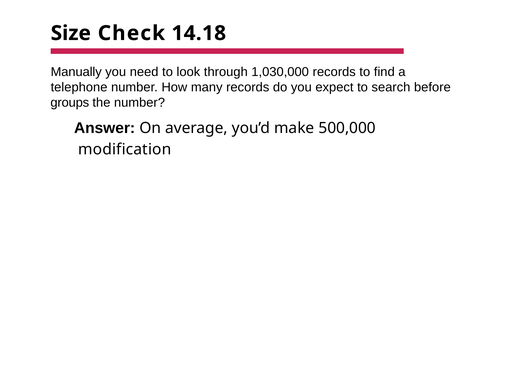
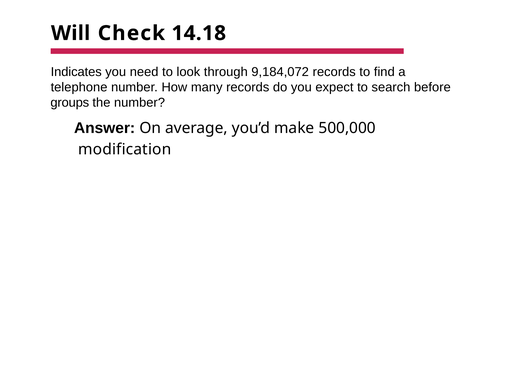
Size: Size -> Will (71, 33)
Manually: Manually -> Indicates (76, 72)
1,030,000: 1,030,000 -> 9,184,072 (280, 72)
